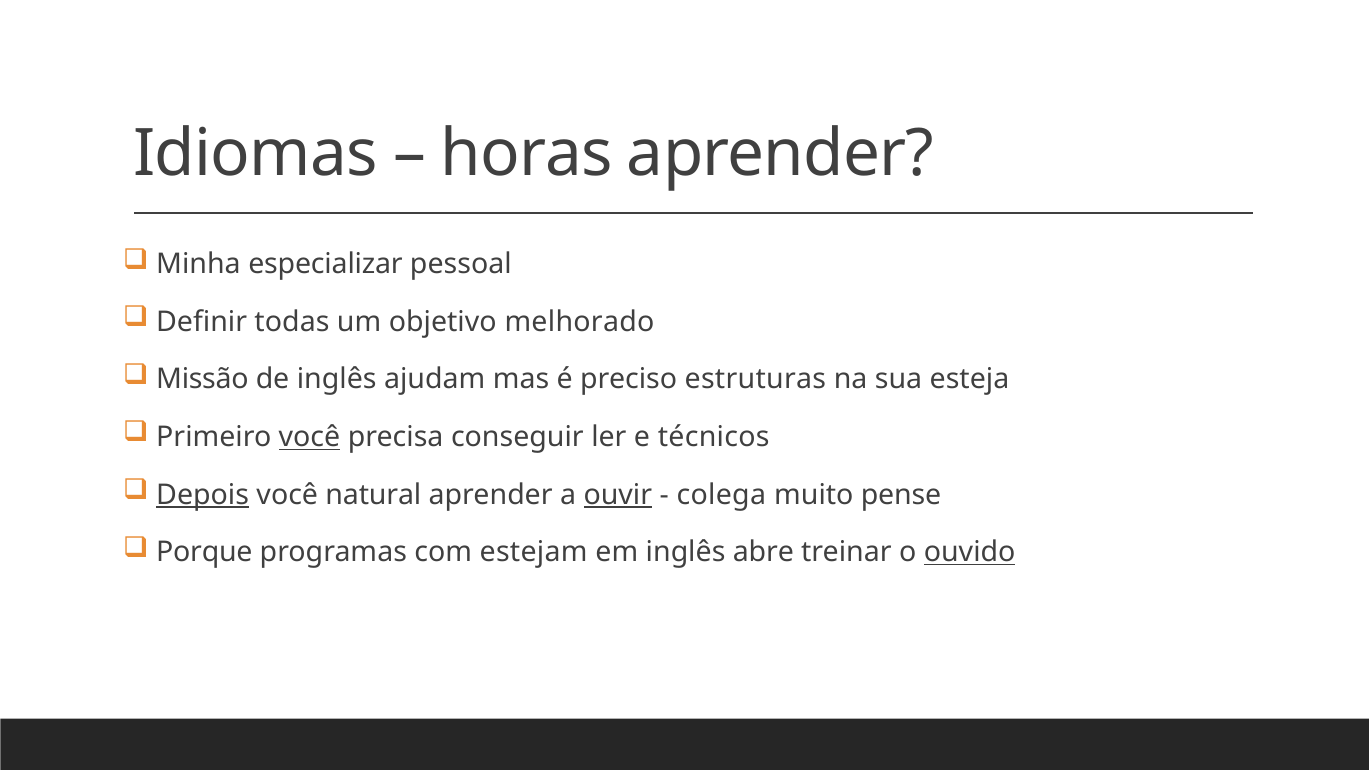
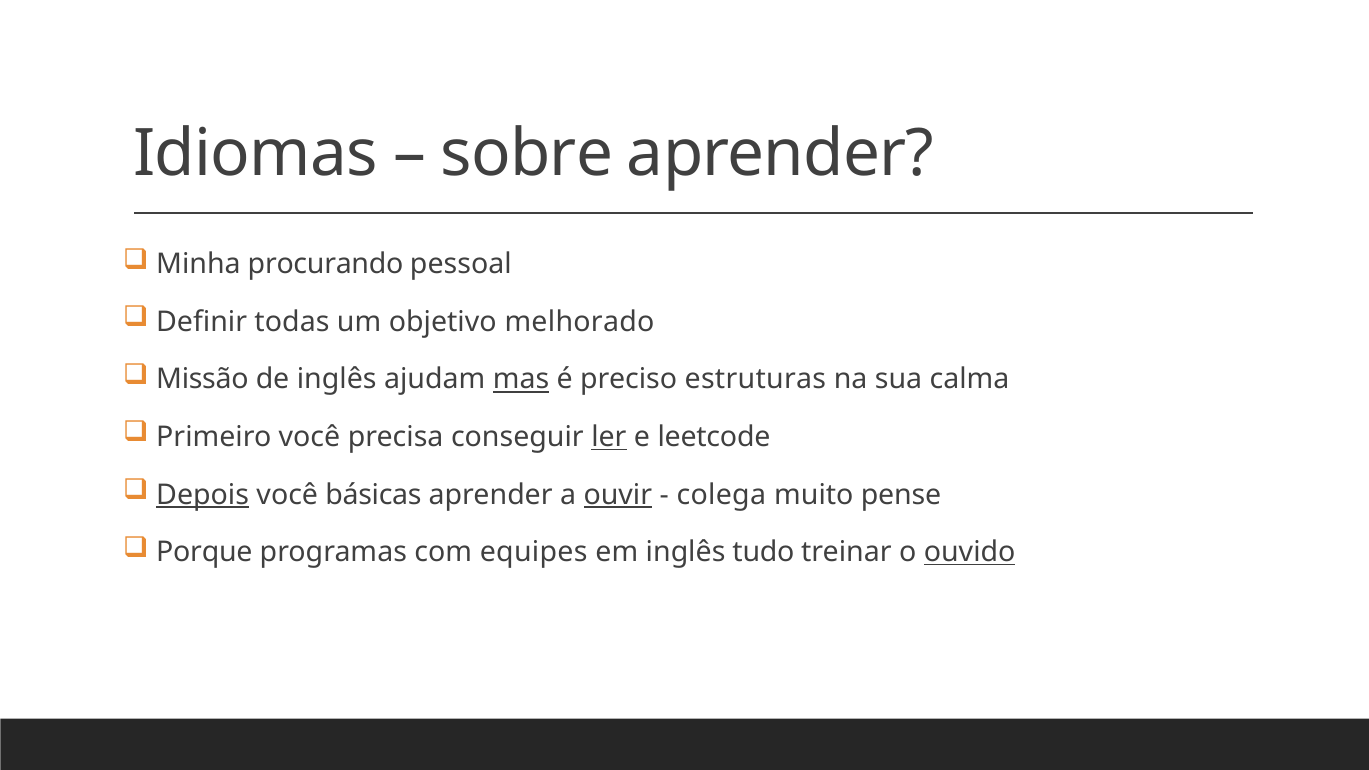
horas: horas -> sobre (527, 154)
especializar: especializar -> procurando (326, 264)
mas underline: none -> present (521, 380)
esteja: esteja -> calma (970, 380)
você underline: present -> none (310, 437)
ler underline: none -> present (609, 437)
técnicos: técnicos -> leetcode (714, 437)
natural: natural -> básicas (373, 495)
estejam: estejam -> equipes (534, 552)
abre: abre -> tudo (763, 552)
